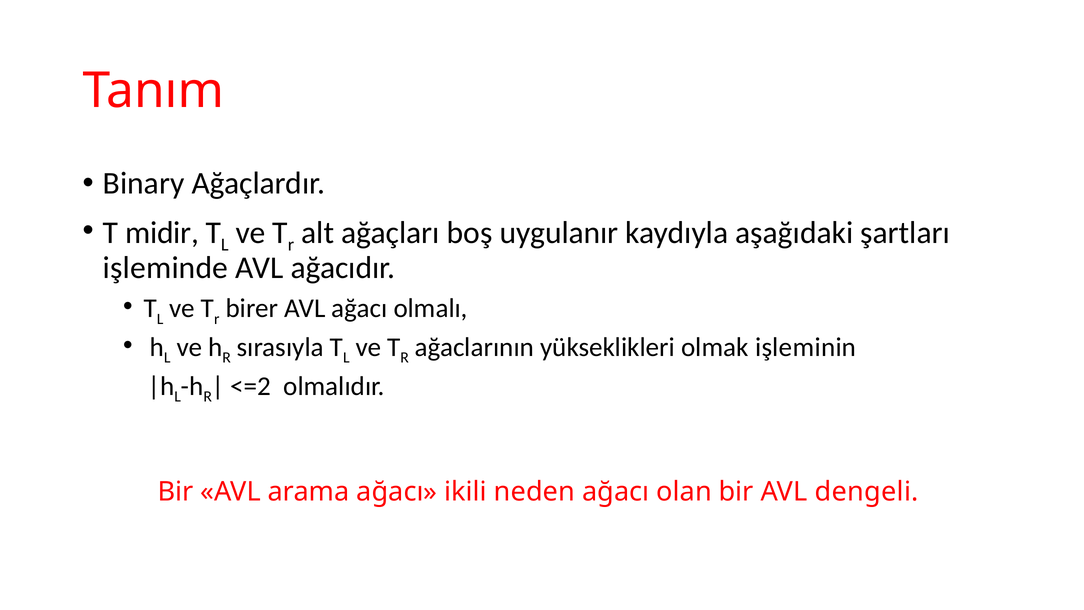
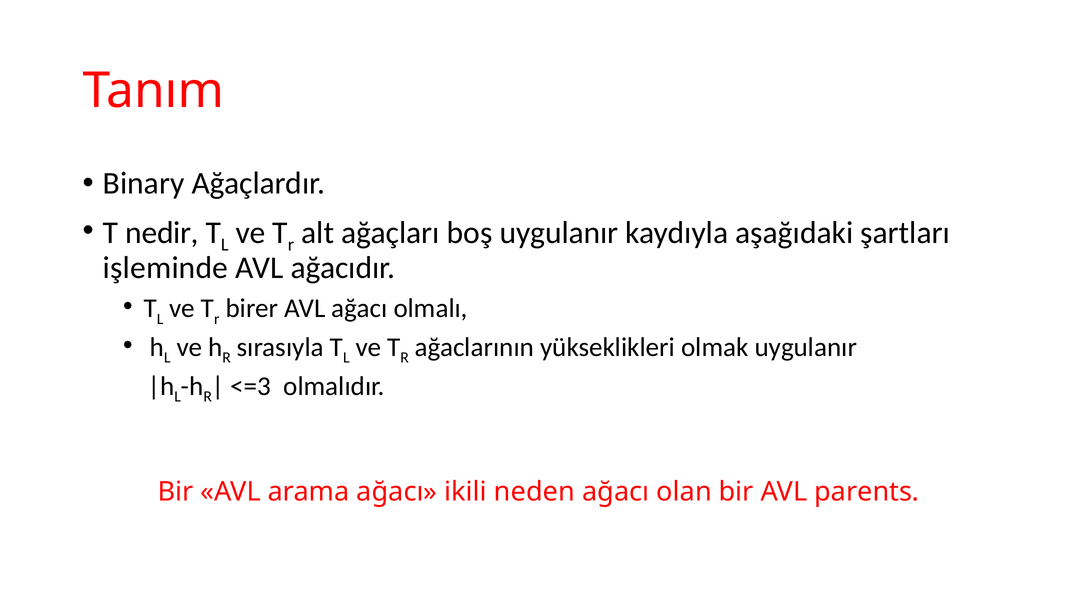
midir: midir -> nedir (162, 232)
olmak işleminin: işleminin -> uygulanır (806, 347)
<=2: <=2 -> <=3 (251, 386)
dengeli: dengeli -> parents (867, 491)
